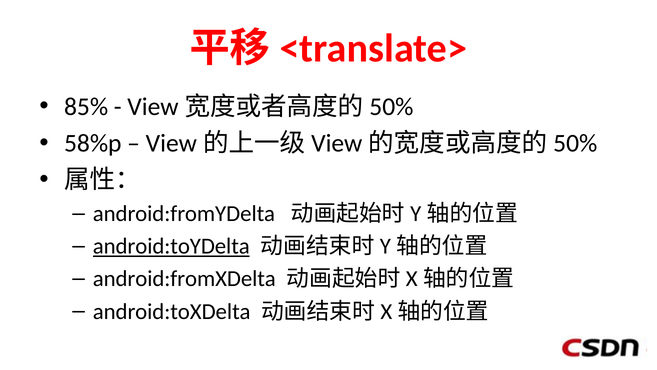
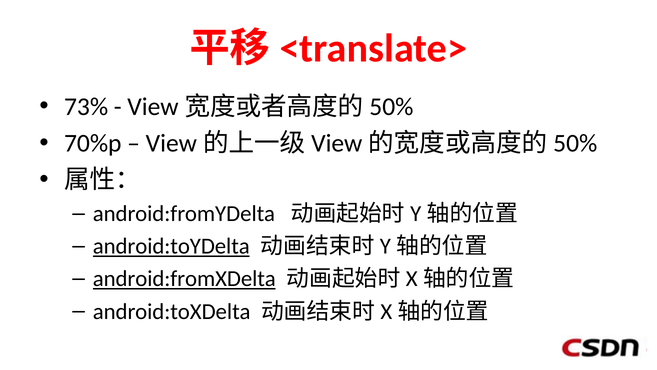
85%: 85% -> 73% (86, 107)
58%p: 58%p -> 70%p (93, 143)
android:fromXDelta underline: none -> present (184, 279)
